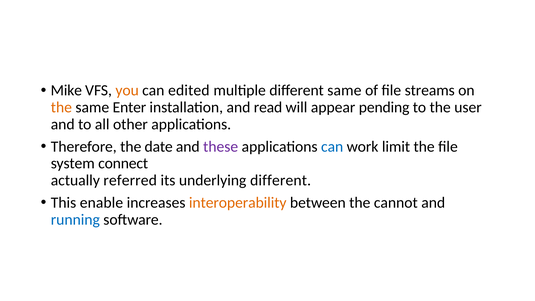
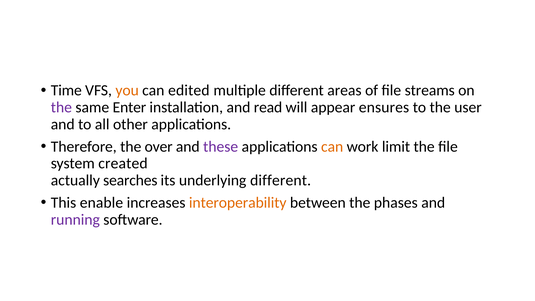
Mike: Mike -> Time (66, 90)
different same: same -> areas (344, 90)
the colour: orange -> purple (61, 107)
pending: pending -> ensures (384, 107)
date: date -> over (159, 147)
can colour: blue -> orange (332, 147)
connect: connect -> created (123, 163)
referred: referred -> searches (130, 180)
cannot: cannot -> phases (396, 203)
running colour: blue -> purple (75, 220)
